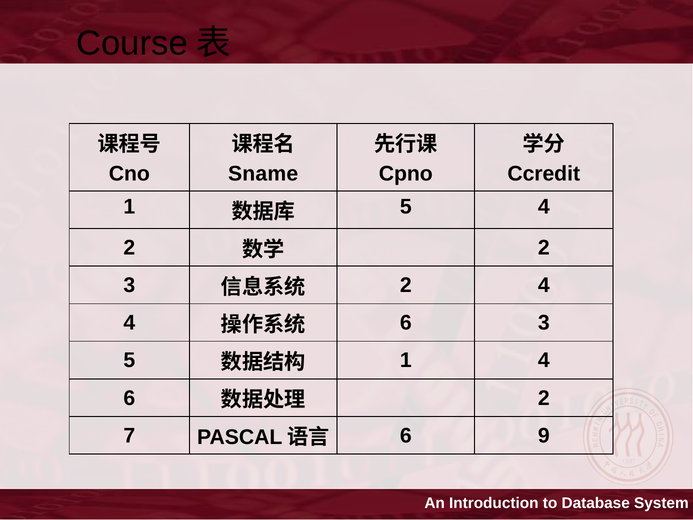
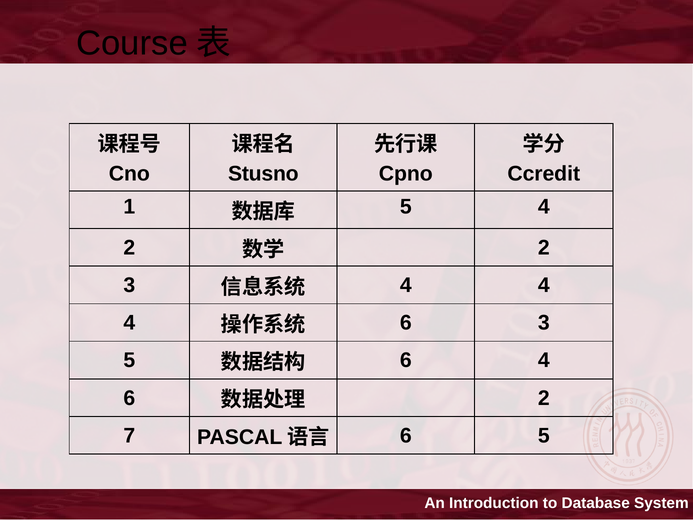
Sname: Sname -> Stusno (263, 174)
2: 2 -> 4 (406, 285)
1: 1 -> 6 (406, 360)
6 9: 9 -> 5 (544, 435)
